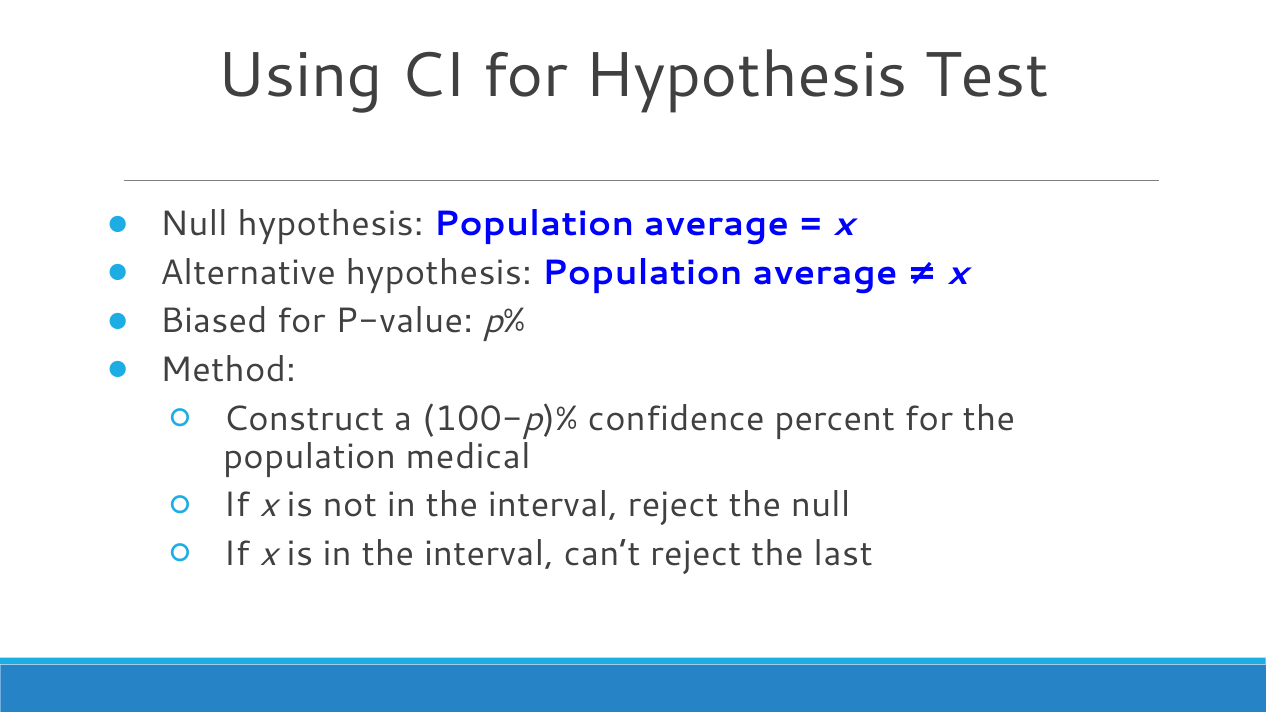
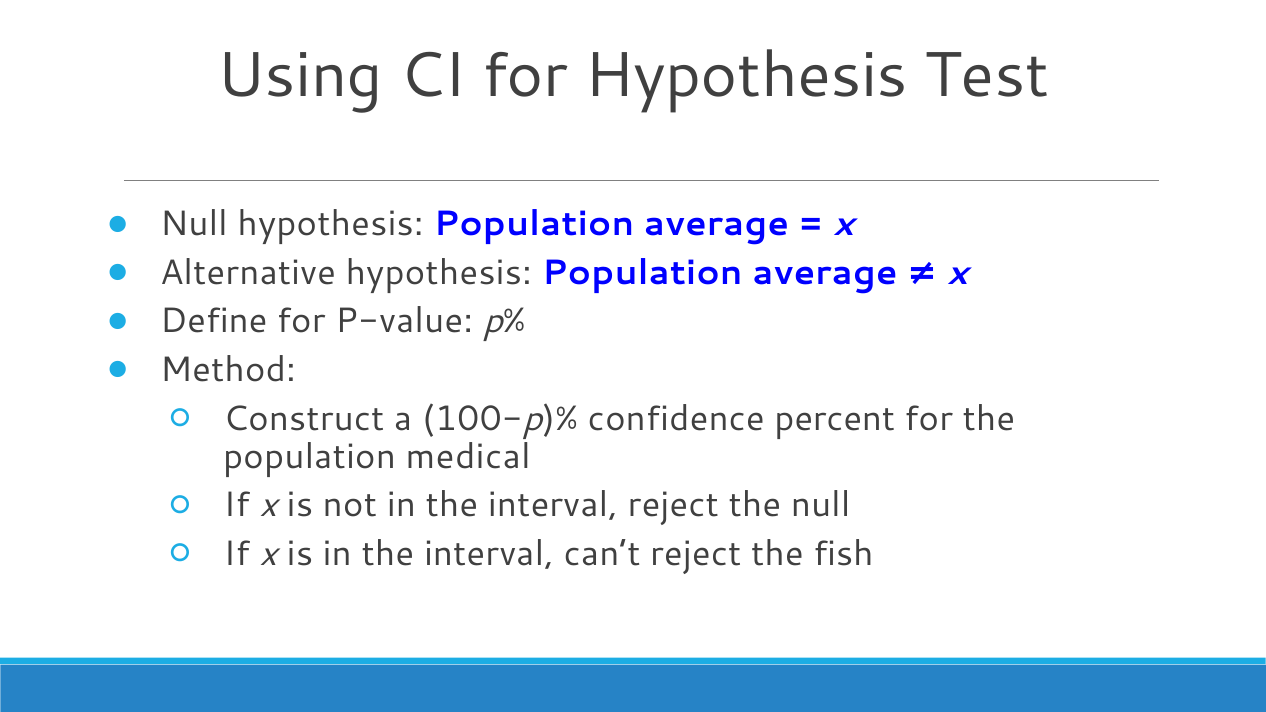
Biased: Biased -> Define (214, 321)
last: last -> fish (843, 554)
